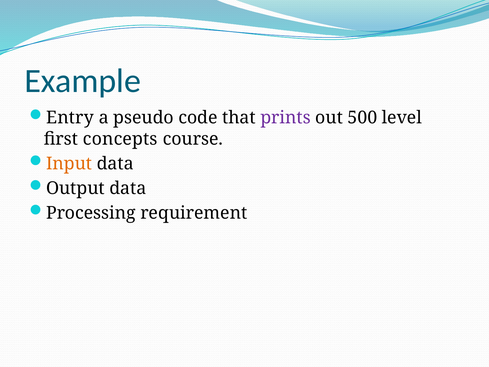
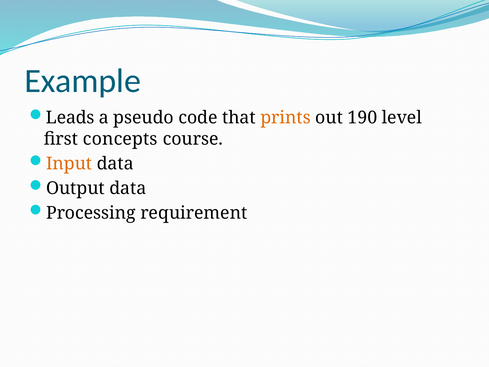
Entry: Entry -> Leads (70, 118)
prints colour: purple -> orange (286, 118)
500: 500 -> 190 (362, 118)
